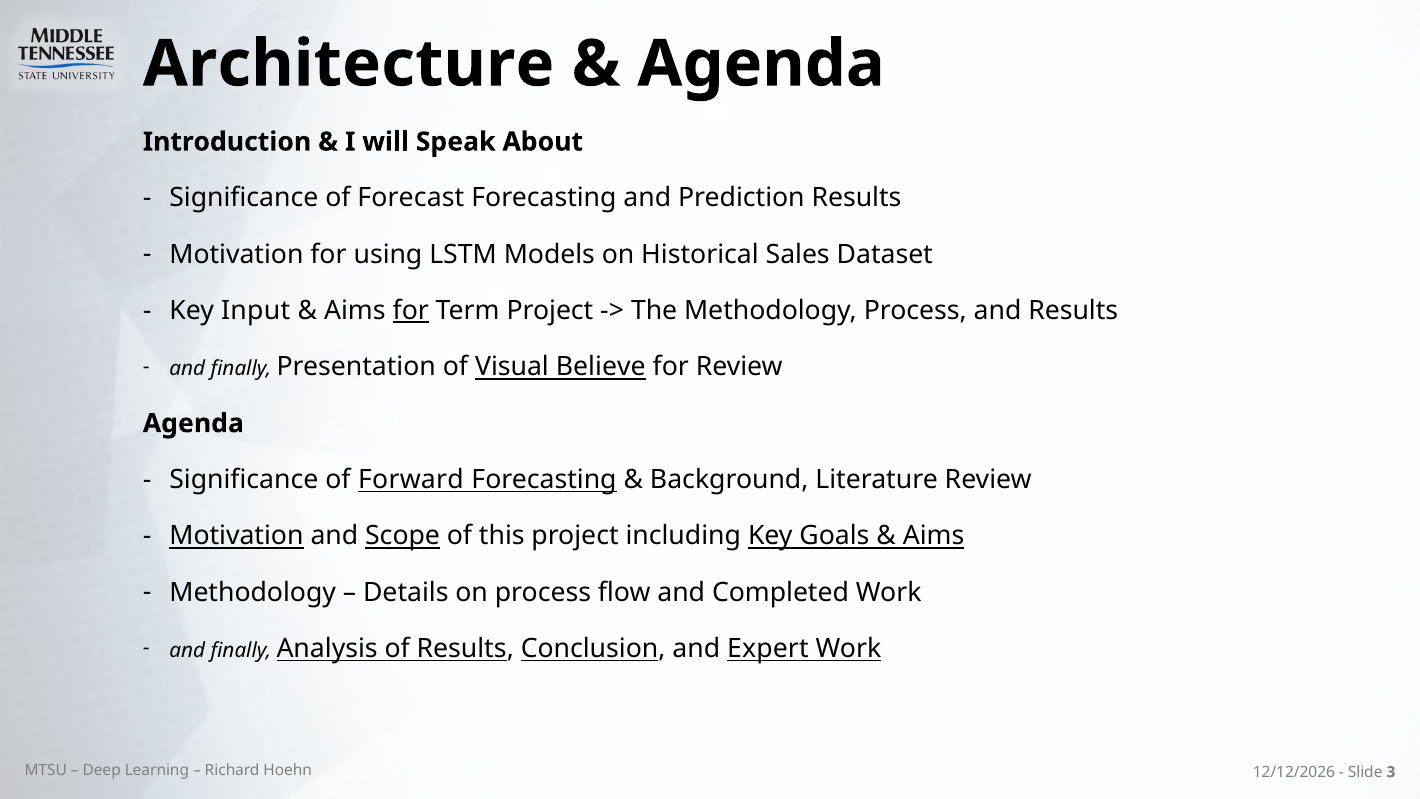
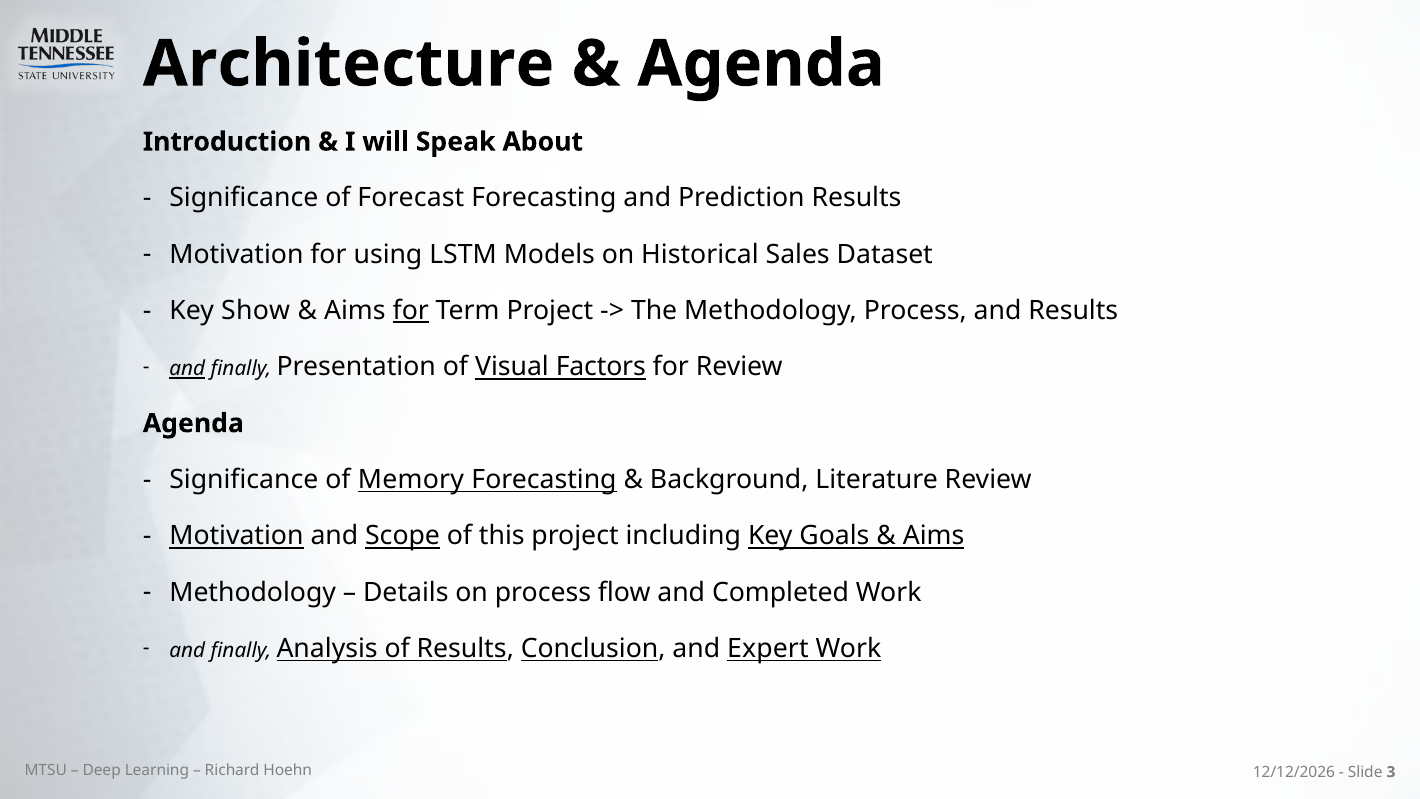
Input: Input -> Show (256, 311)
and underline: none -> present (187, 369)
Believe: Believe -> Factors (601, 367)
Forward: Forward -> Memory (411, 480)
